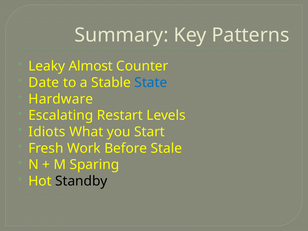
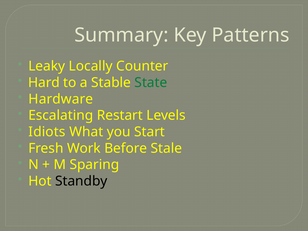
Almost: Almost -> Locally (91, 66)
Date: Date -> Hard (44, 83)
State colour: blue -> green (151, 83)
